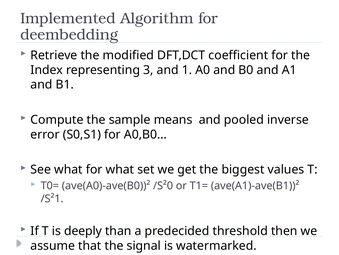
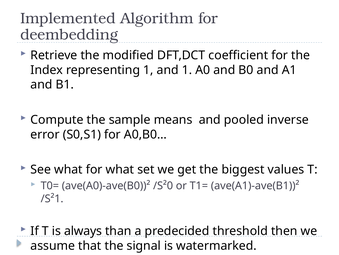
representing 3: 3 -> 1 (148, 70)
deeply: deeply -> always (83, 230)
